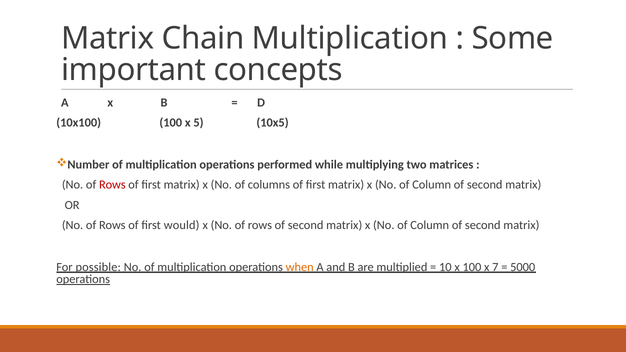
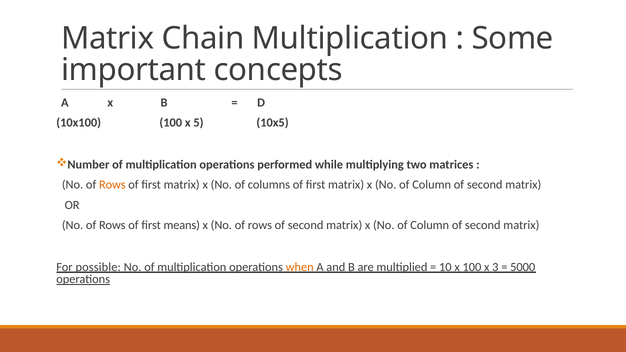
Rows colour: red -> orange (112, 185)
would: would -> means (182, 225)
7: 7 -> 3 (495, 267)
